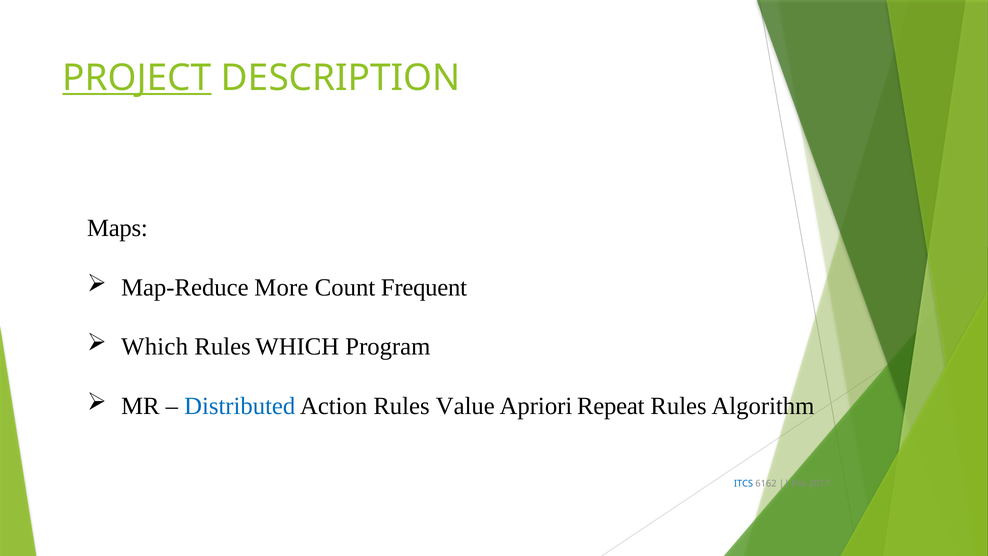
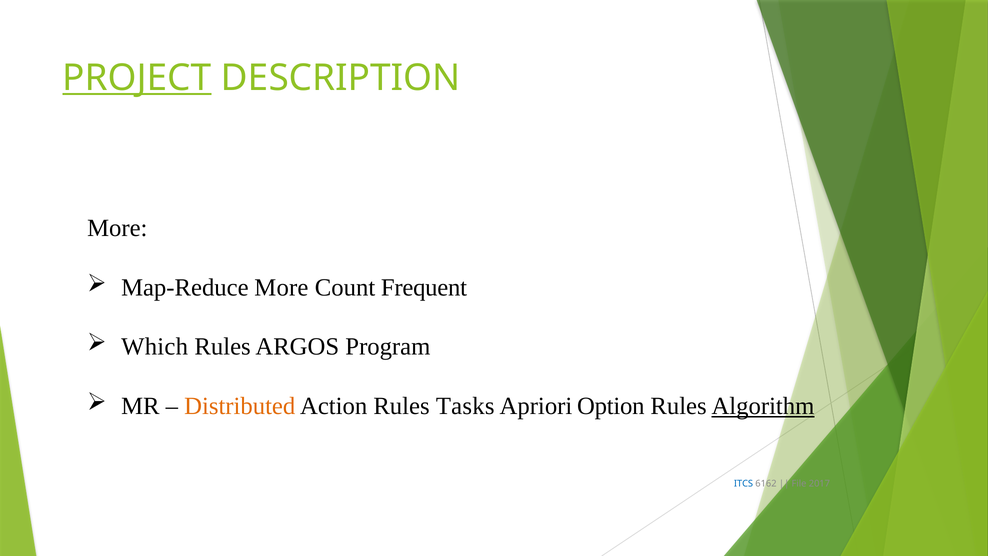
Maps: Maps -> More (117, 228)
Rules WHICH: WHICH -> ARGOS (297, 347)
Distributed colour: blue -> orange (240, 406)
Value: Value -> Tasks (465, 406)
Repeat: Repeat -> Option (611, 406)
Algorithm underline: none -> present (763, 406)
